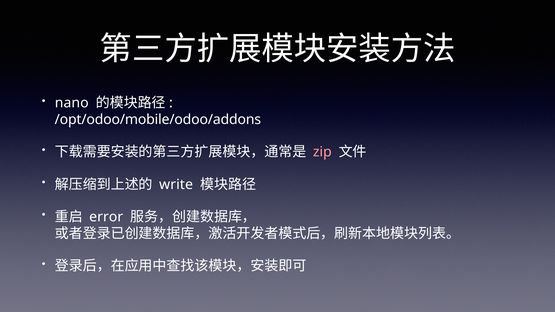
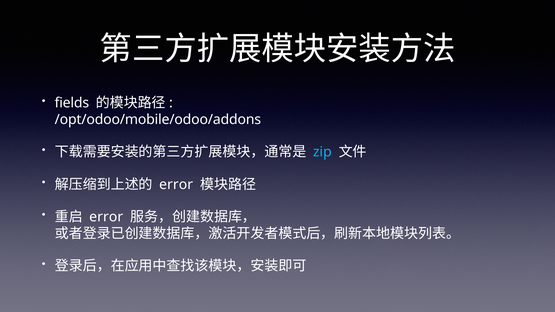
nano: nano -> fields (72, 103)
zip colour: pink -> light blue (322, 152)
write: write -> error (176, 185)
